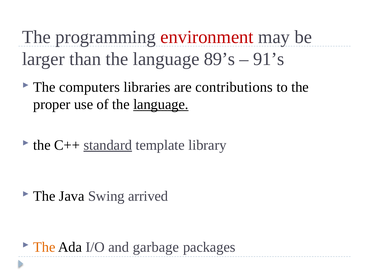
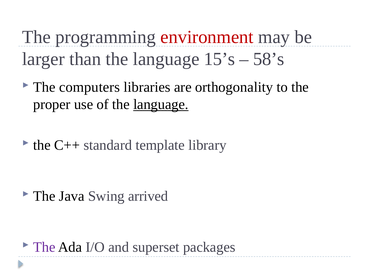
89’s: 89’s -> 15’s (220, 59)
91’s: 91’s -> 58’s (269, 59)
contributions: contributions -> orthogonality (234, 87)
standard underline: present -> none (108, 145)
The colour: orange -> purple (44, 247)
garbage: garbage -> superset (156, 247)
